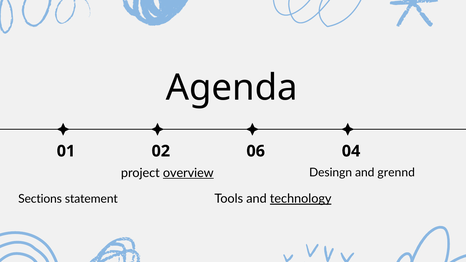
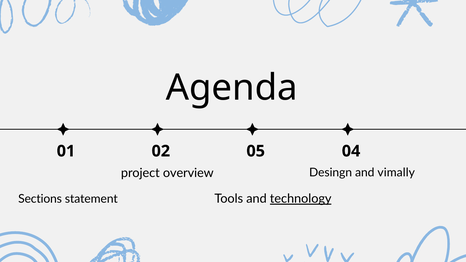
06: 06 -> 05 (256, 151)
grennd: grennd -> vimally (396, 173)
overview underline: present -> none (188, 173)
